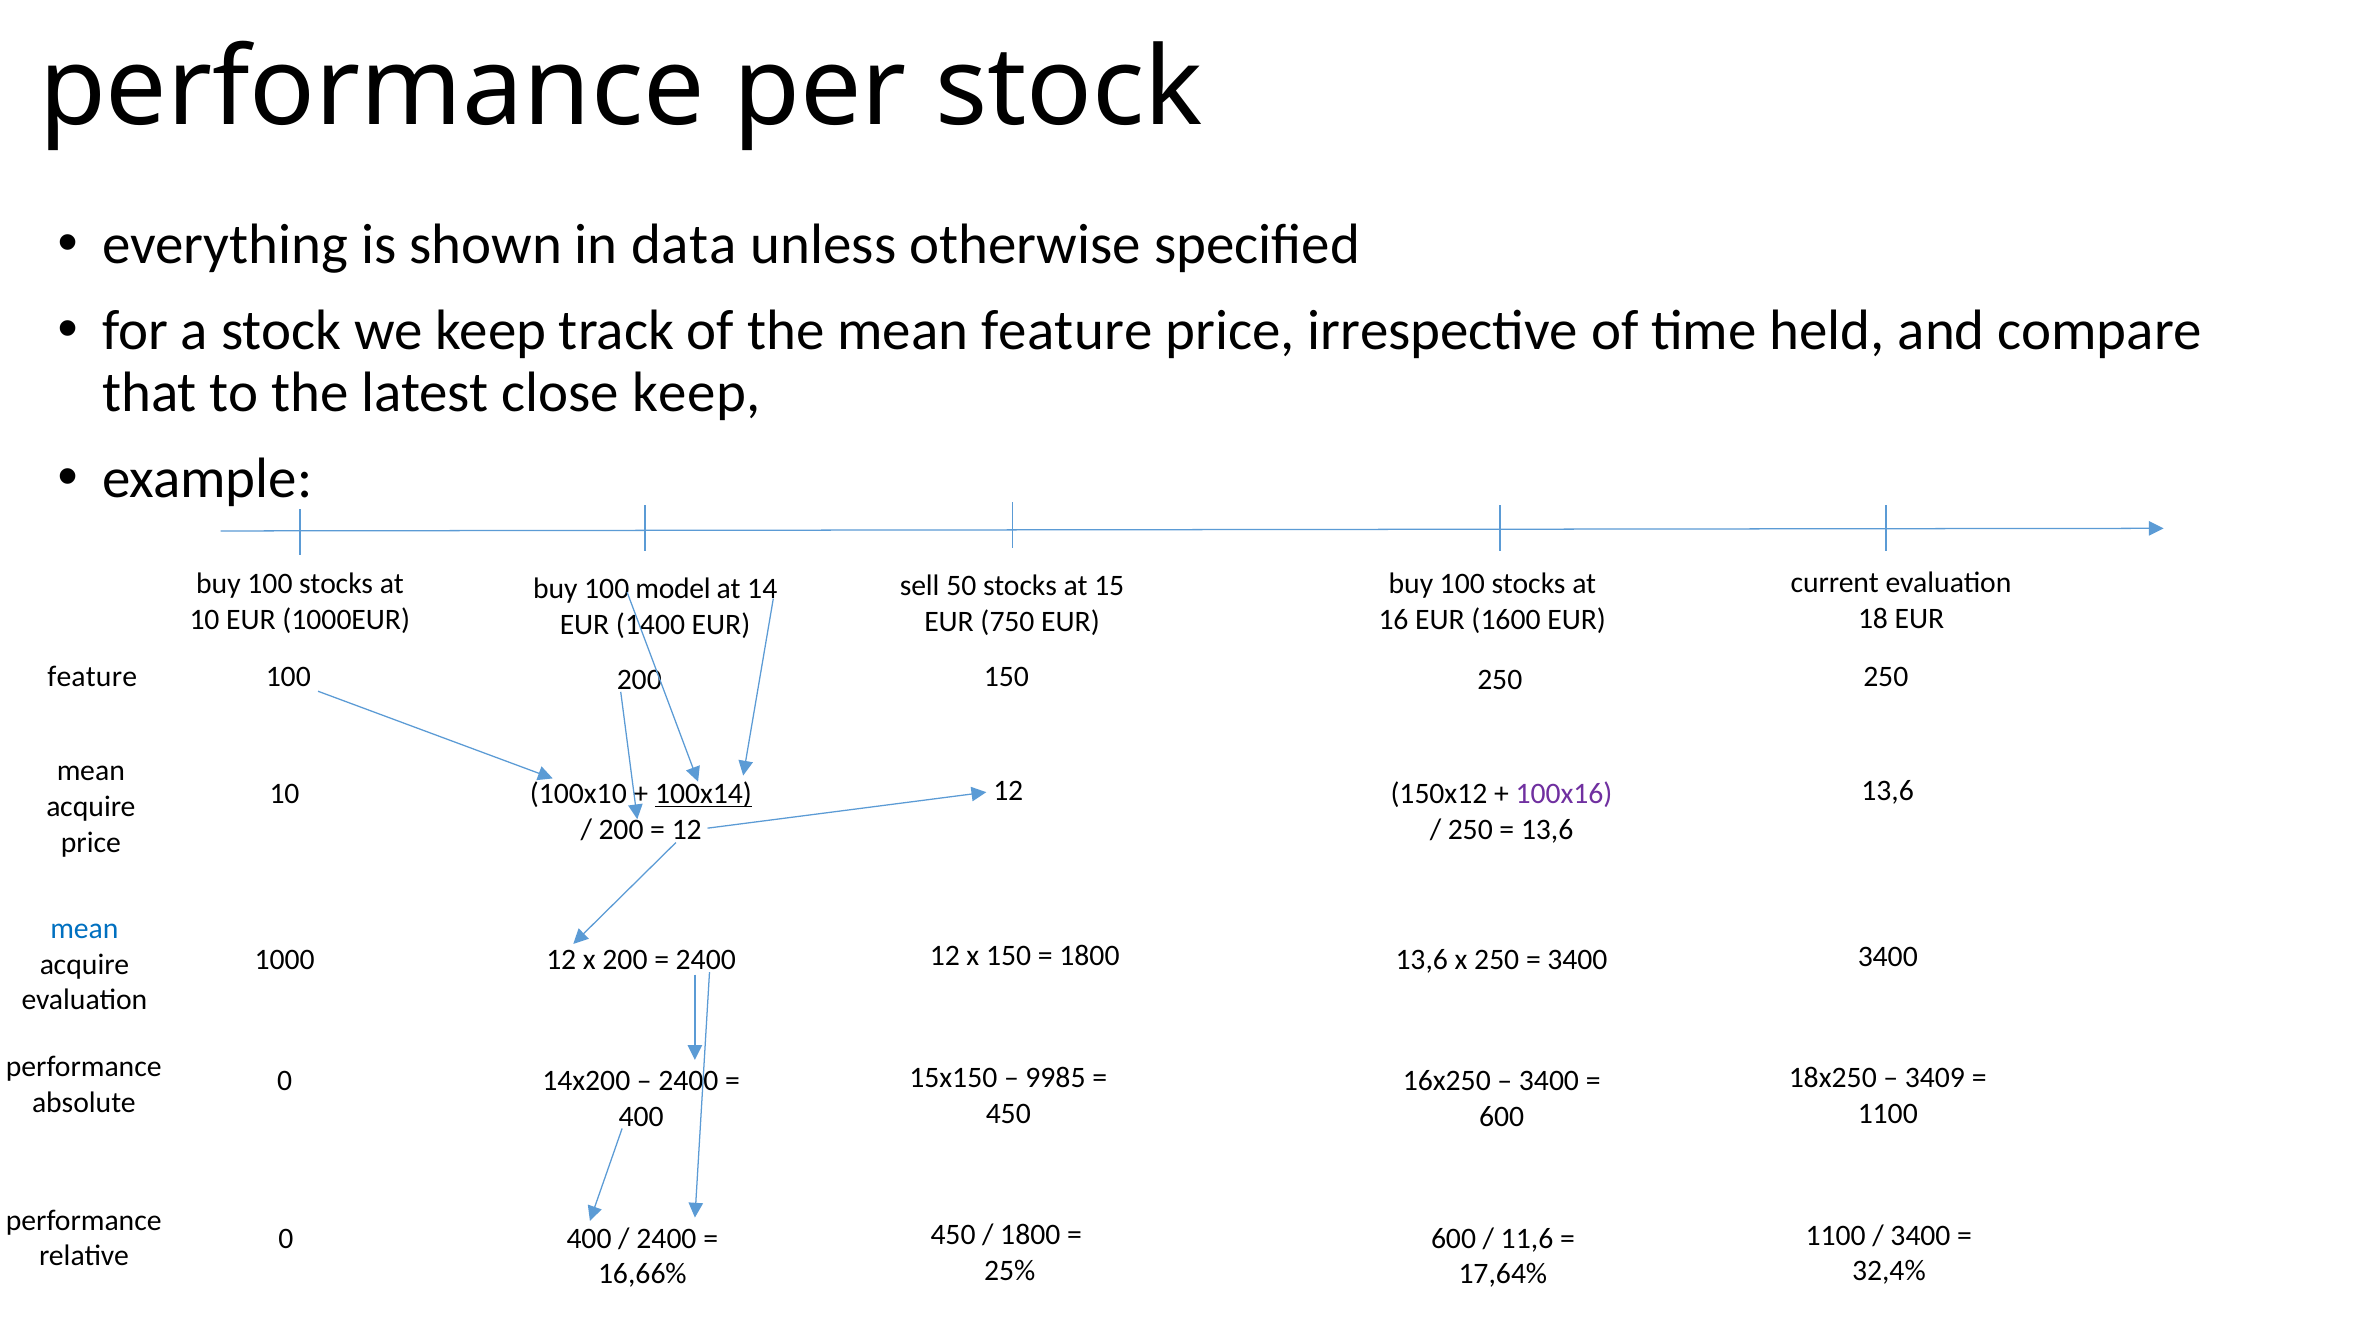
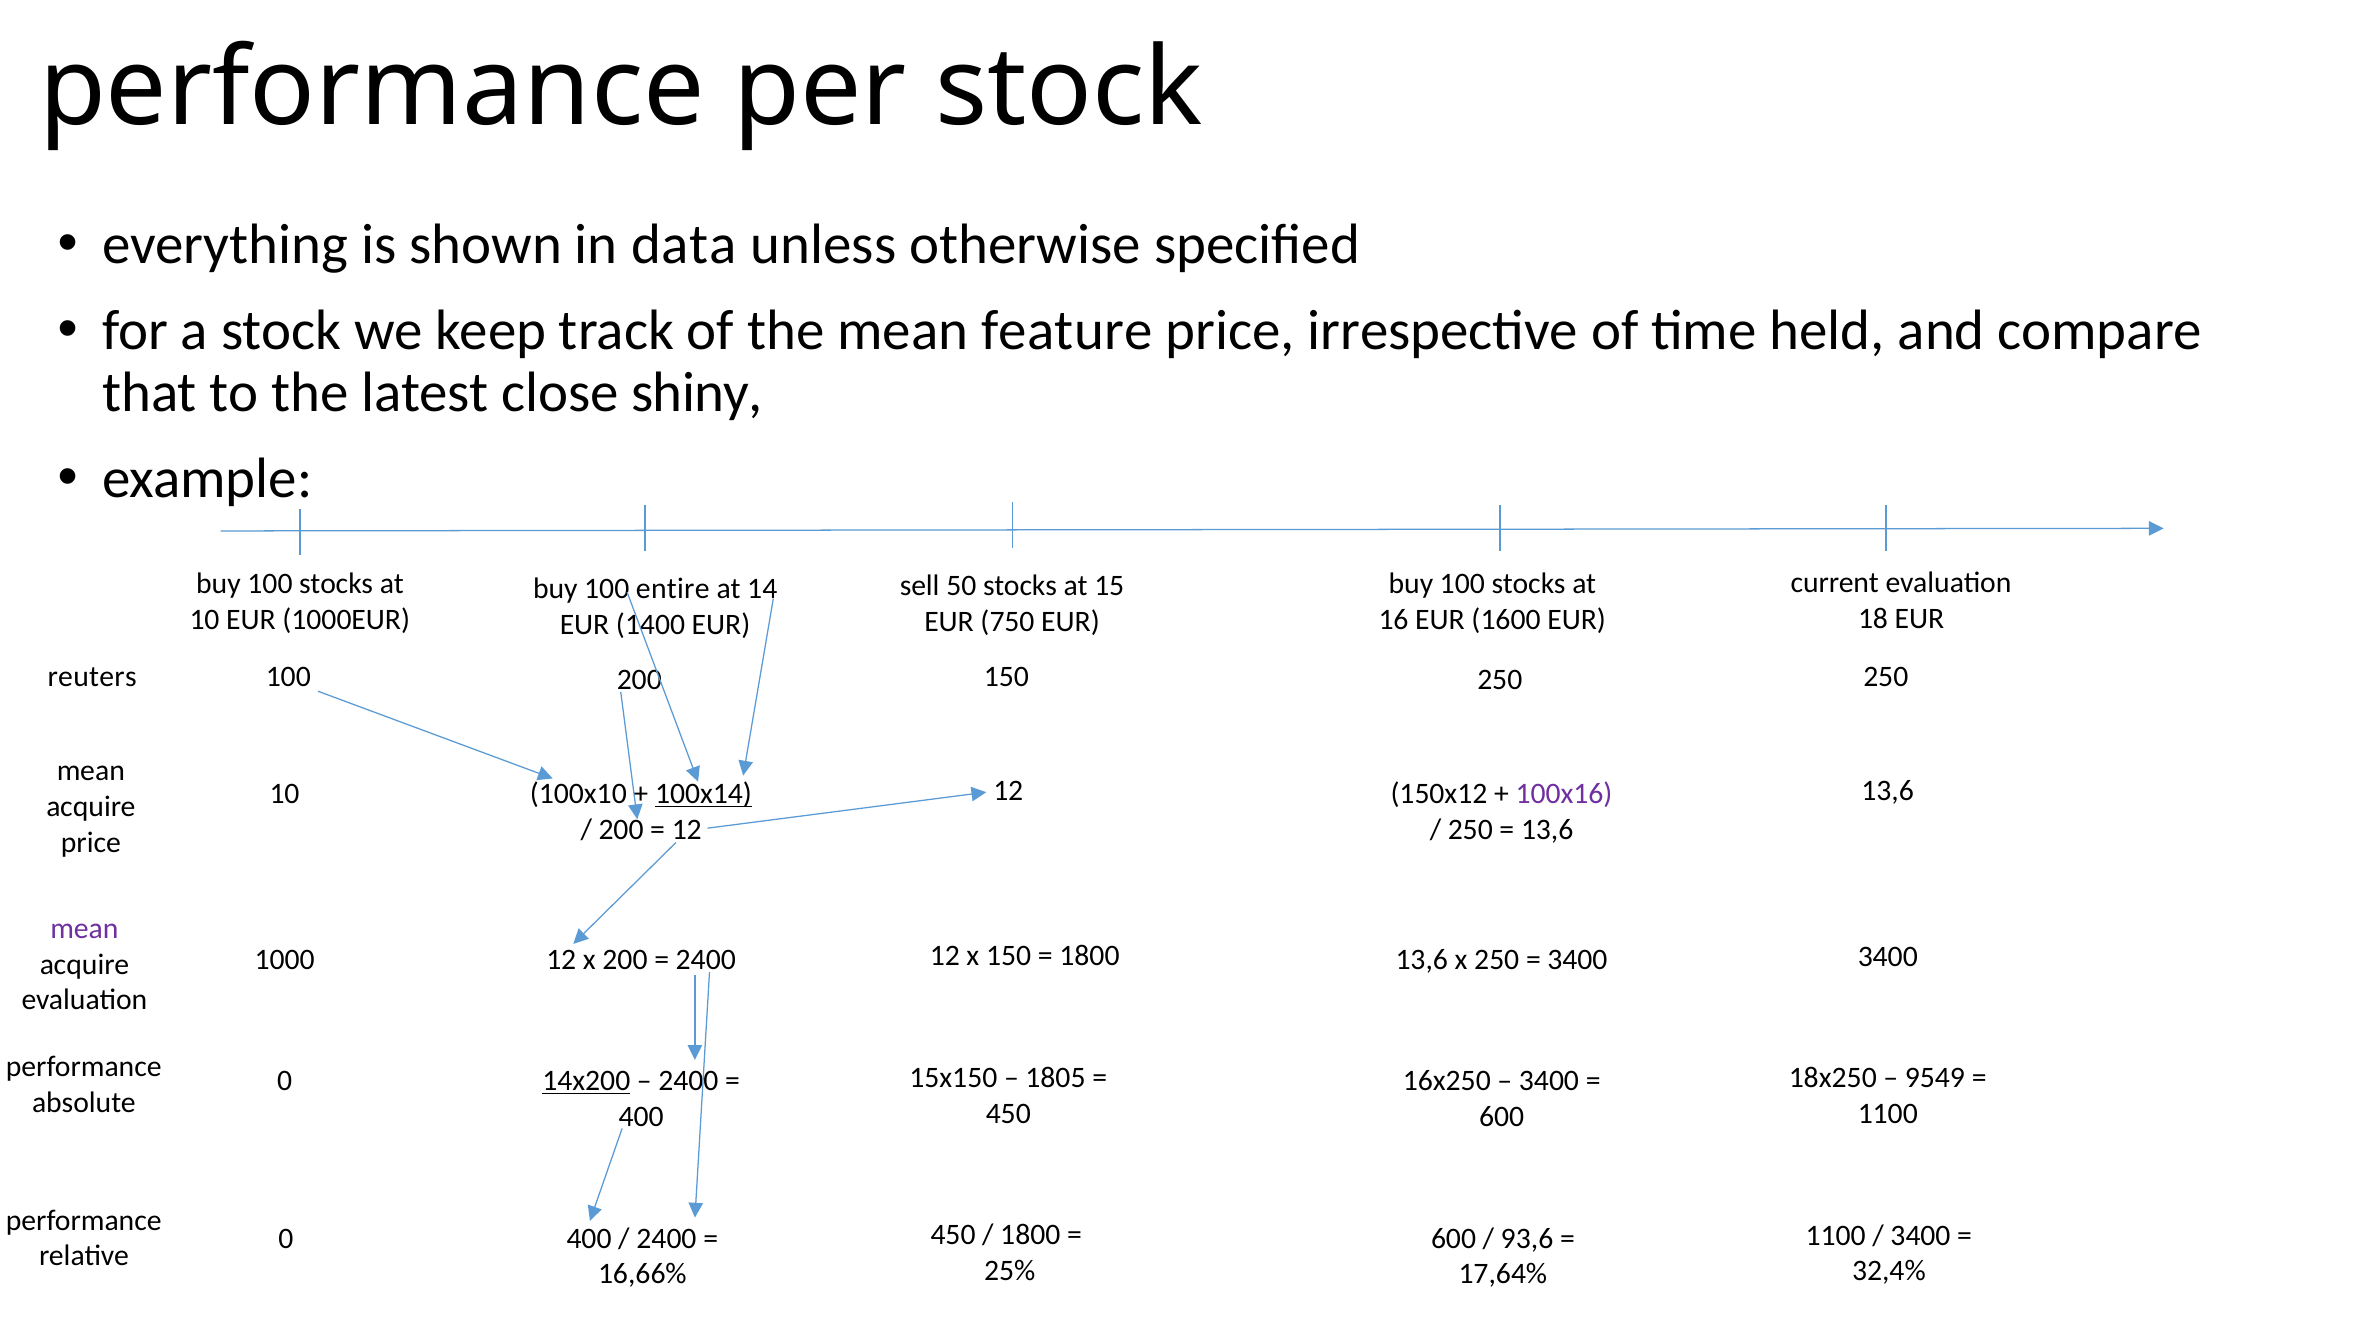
close keep: keep -> shiny (697, 392)
model: model -> entire (673, 589)
feature: feature -> reuters (92, 677)
mean colour: blue -> purple (84, 929)
9985: 9985 -> 1805 (1055, 1078)
3409: 3409 -> 9549 (1935, 1078)
14x200 underline: none -> present (586, 1081)
11,6: 11,6 -> 93,6 (1527, 1238)
